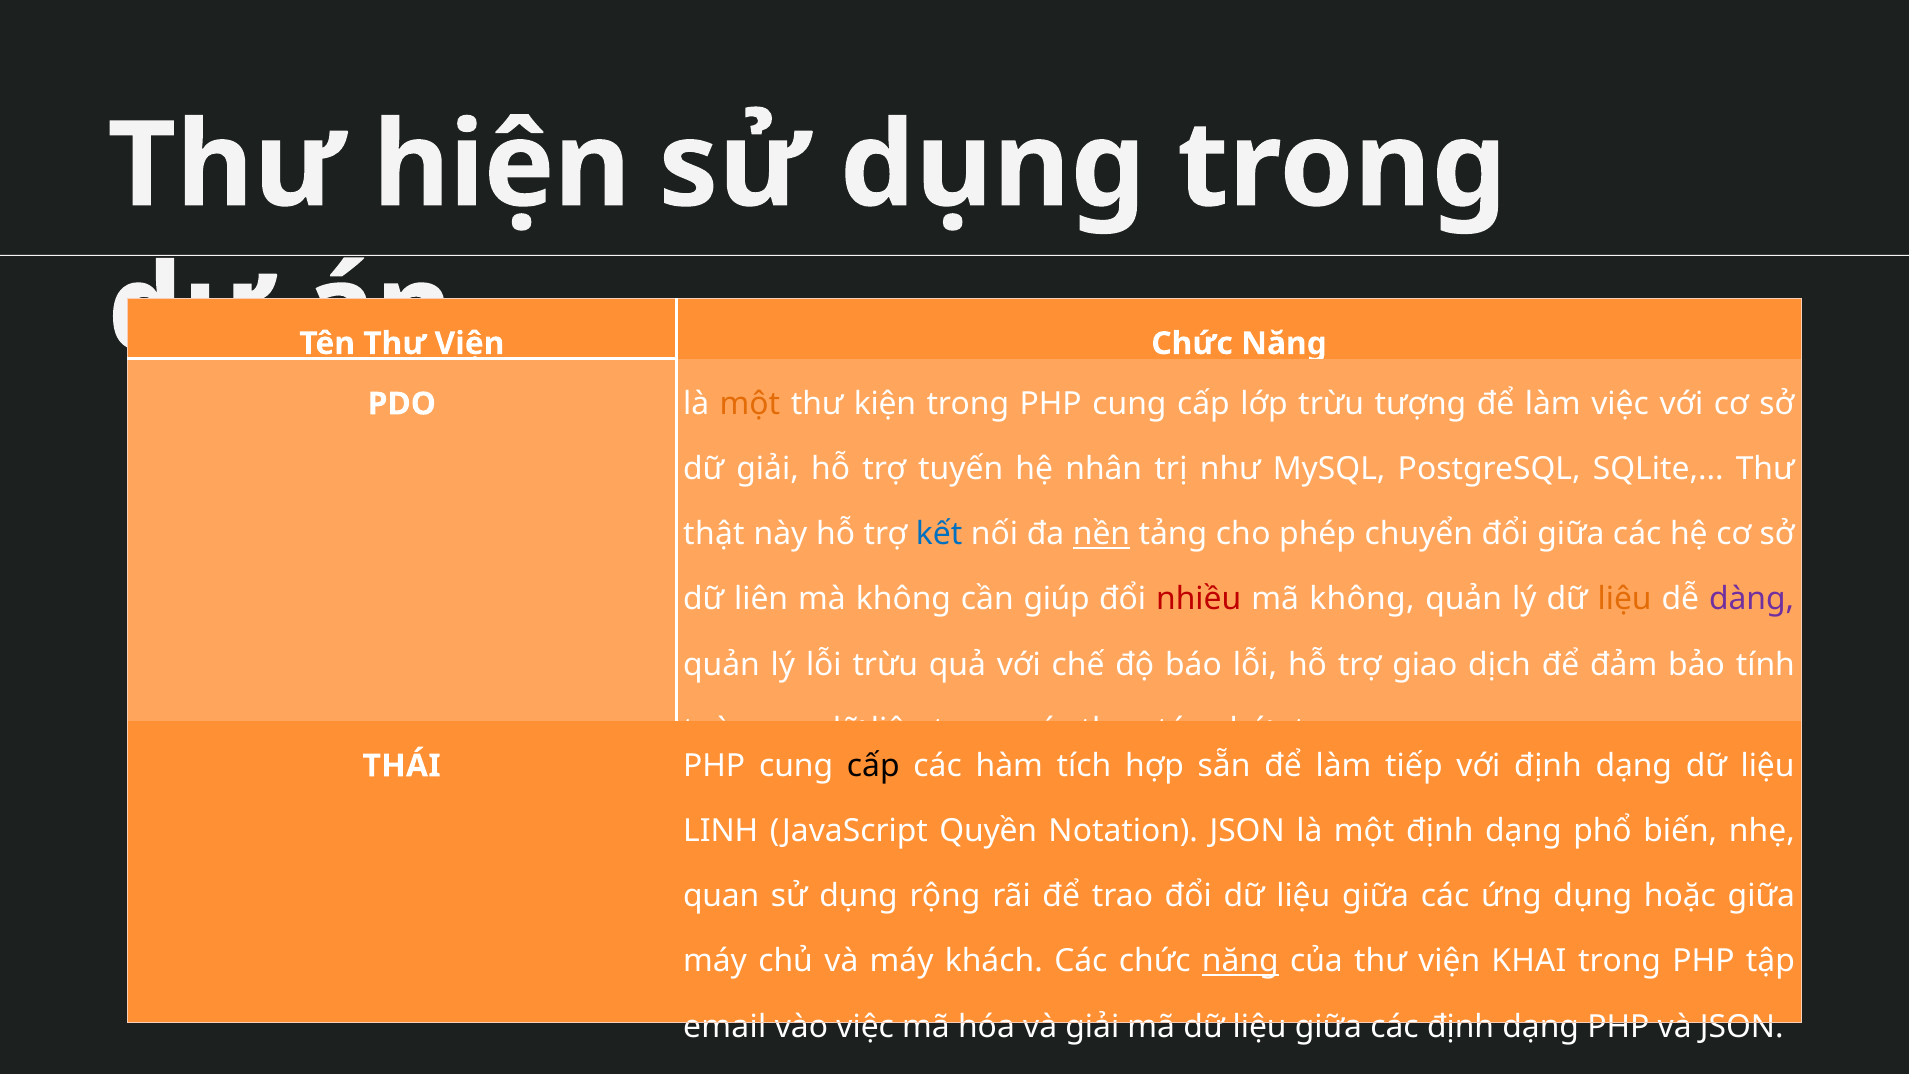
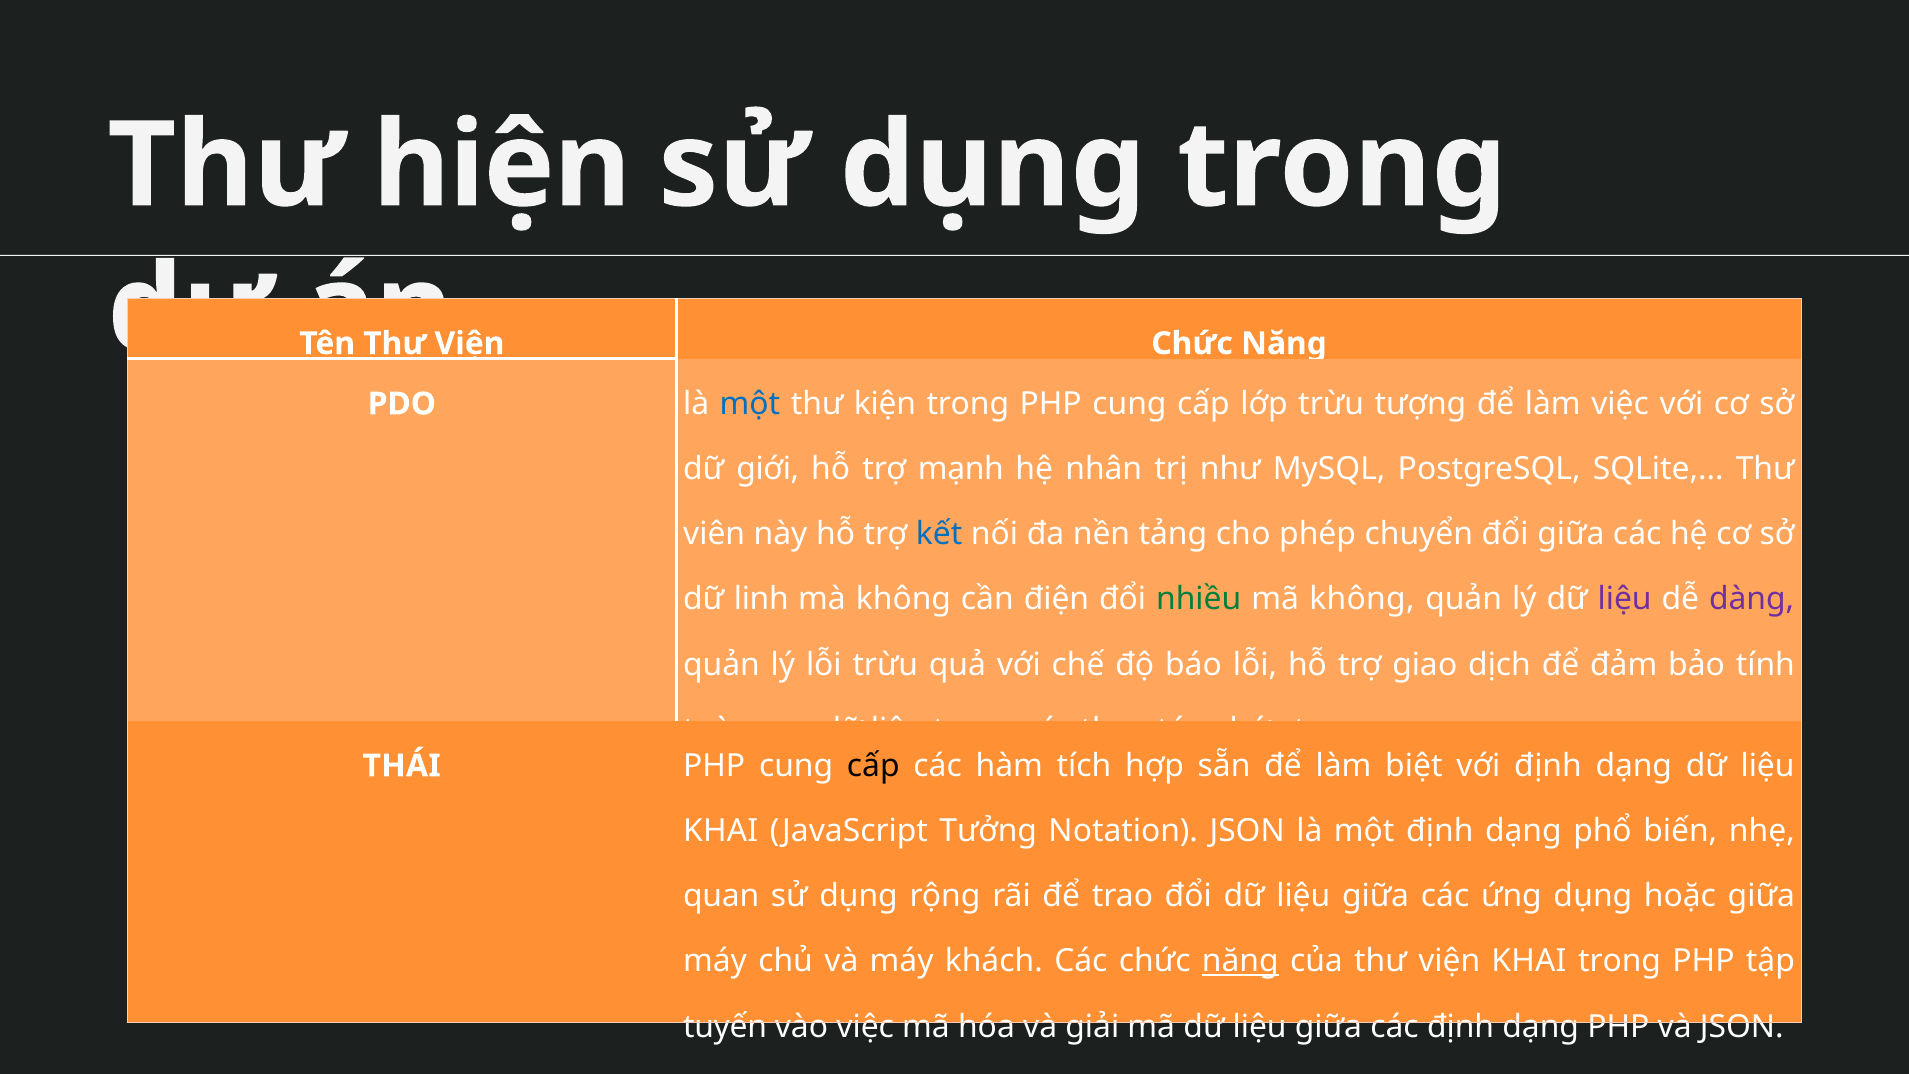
một colour: orange -> blue (750, 404)
dữ giải: giải -> giới (768, 469)
tuyến: tuyến -> mạnh (961, 469)
thật: thật -> viên (714, 534)
nền underline: present -> none (1101, 534)
liên: liên -> linh (761, 599)
giúp: giúp -> điện (1056, 599)
nhiều colour: red -> green (1199, 599)
liệu colour: orange -> purple (1625, 599)
tiếp: tiếp -> biệt (1414, 766)
LINH: LINH -> KHAI (721, 831)
Quyền: Quyền -> Tưởng (988, 831)
email: email -> tuyến (725, 1026)
